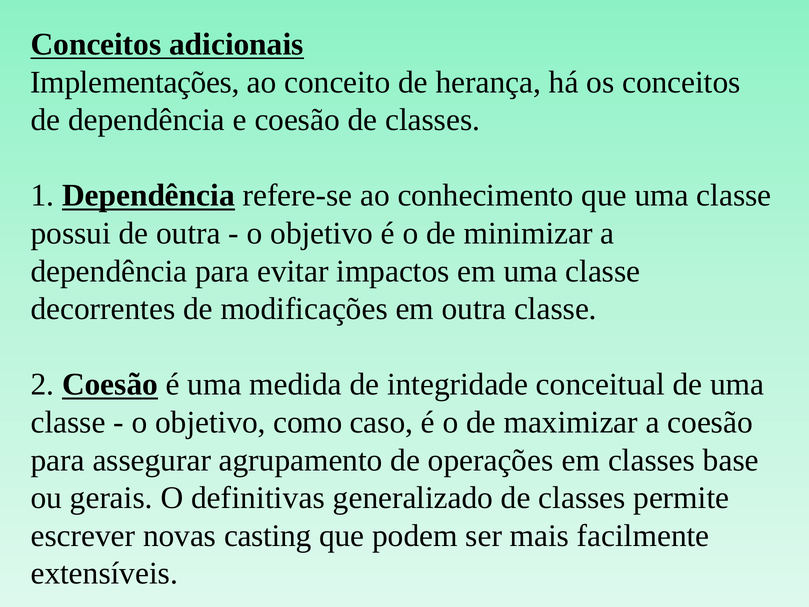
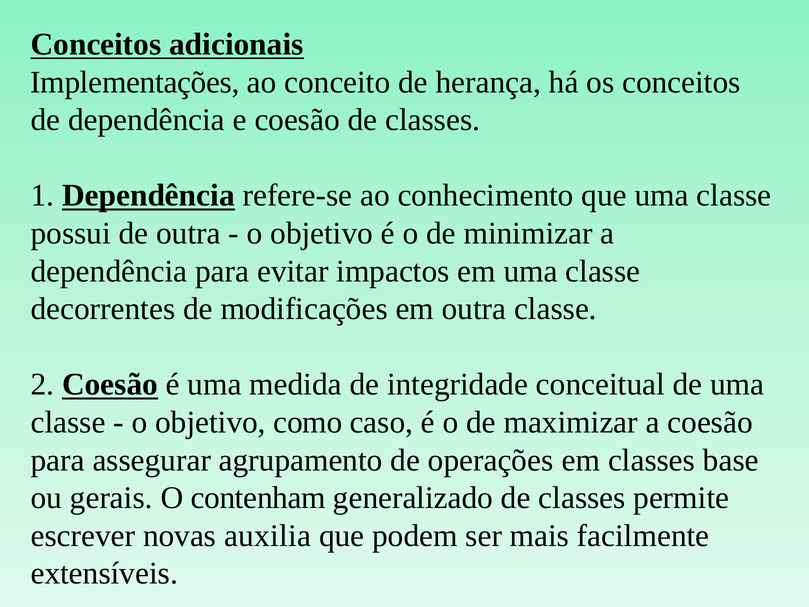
definitivas: definitivas -> contenham (258, 498)
casting: casting -> auxilia (268, 535)
